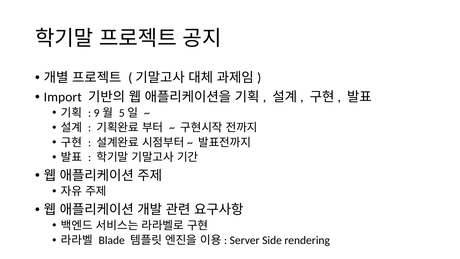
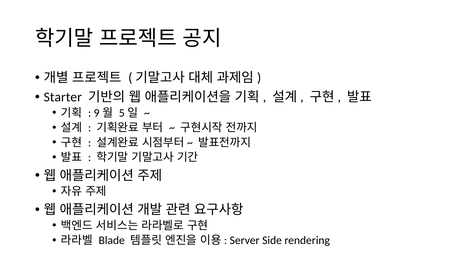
Import: Import -> Starter (63, 97)
